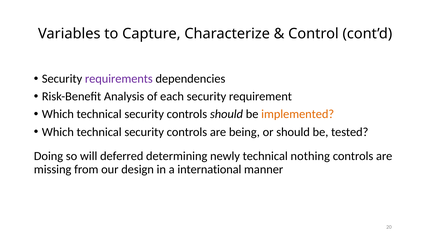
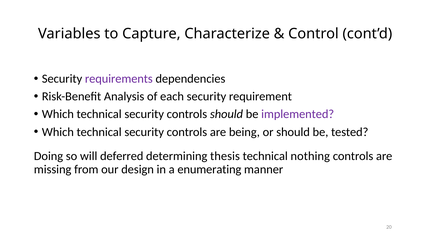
implemented colour: orange -> purple (298, 114)
newly: newly -> thesis (225, 156)
international: international -> enumerating (209, 170)
